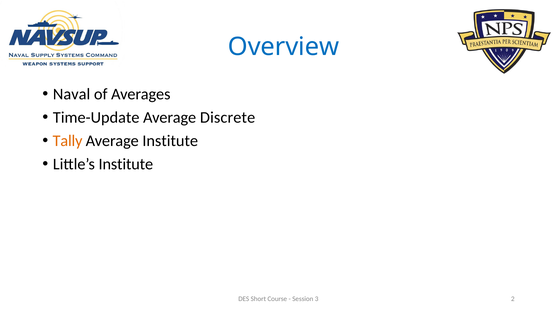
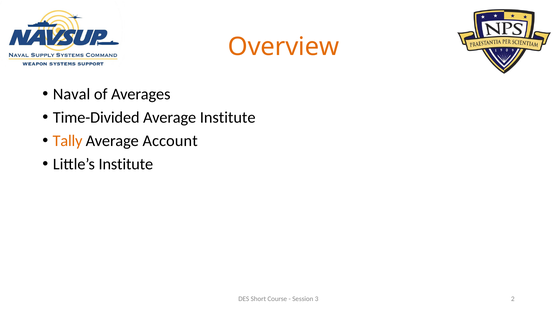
Overview colour: blue -> orange (284, 47)
Time-Update: Time-Update -> Time-Divided (96, 118)
Average Discrete: Discrete -> Institute (228, 118)
Average Institute: Institute -> Account (170, 141)
